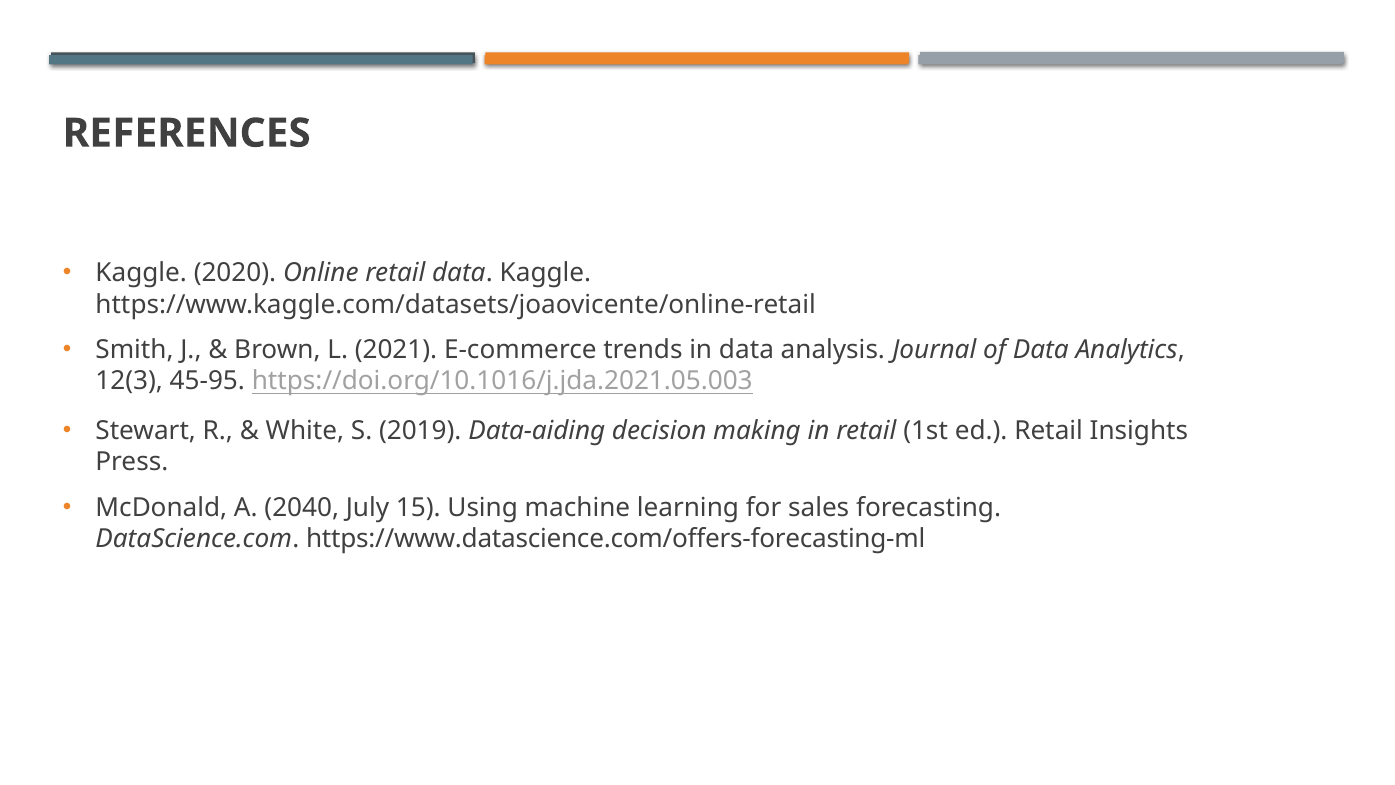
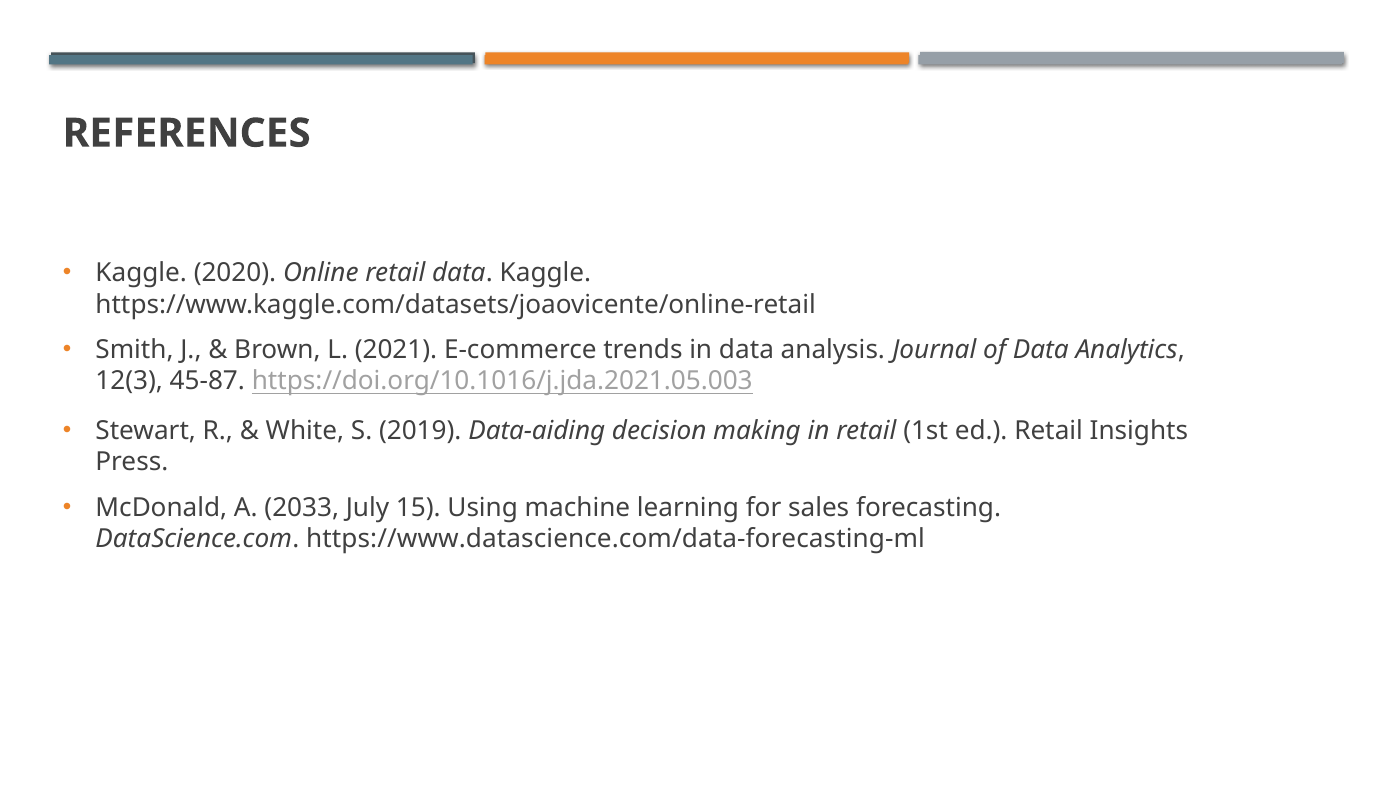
45-95: 45-95 -> 45-87 (207, 381)
2040: 2040 -> 2033 (302, 507)
https://www.datascience.com/offers-forecasting-ml: https://www.datascience.com/offers-forecasting-ml -> https://www.datascience.com/data-forecasting-ml (615, 539)
